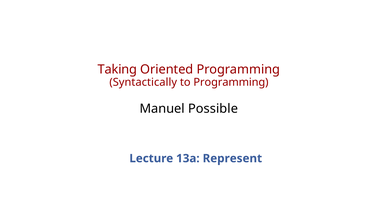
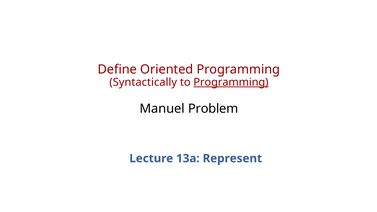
Taking: Taking -> Define (117, 69)
Programming underline: none -> present (231, 82)
Possible: Possible -> Problem (213, 109)
